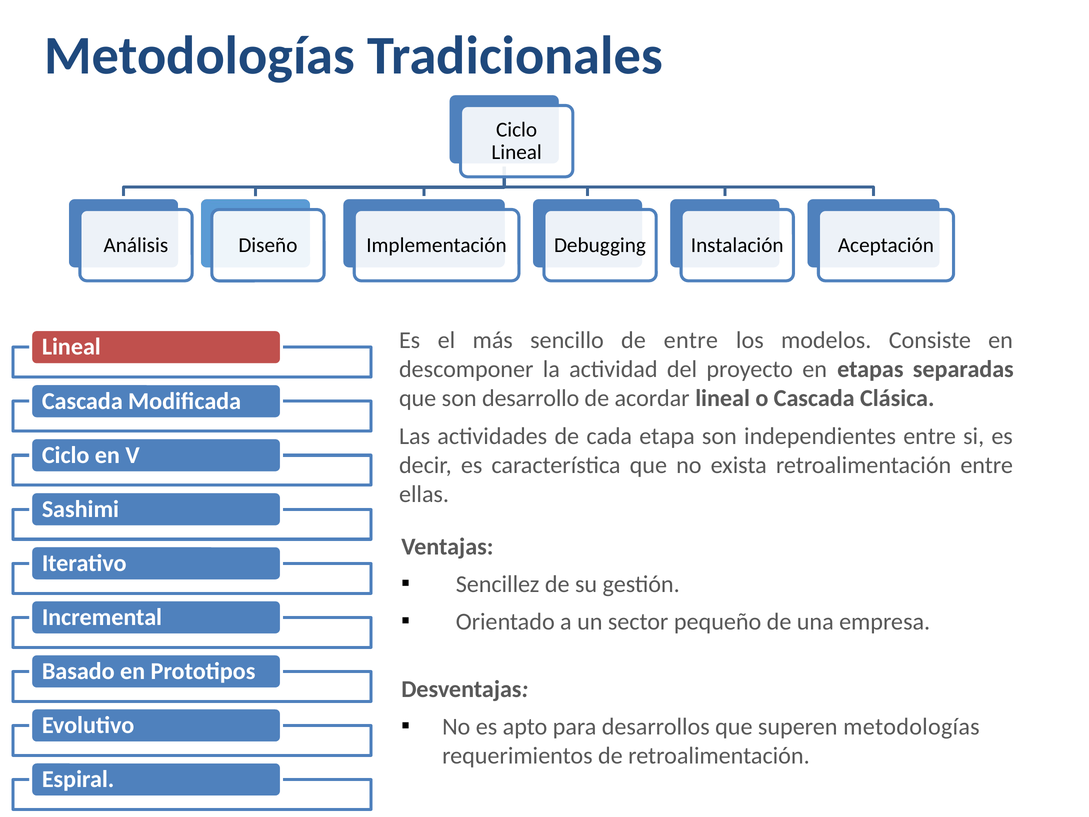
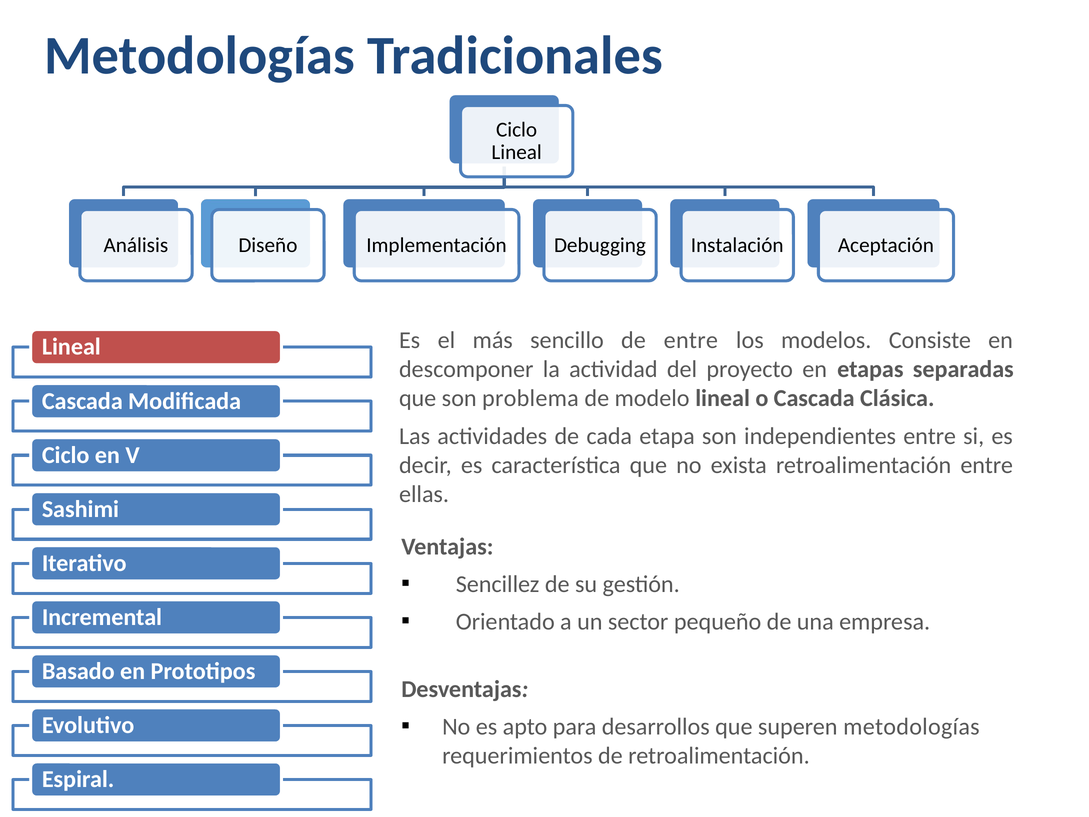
desarrollo: desarrollo -> problema (530, 398)
acordar: acordar -> modelo (652, 398)
